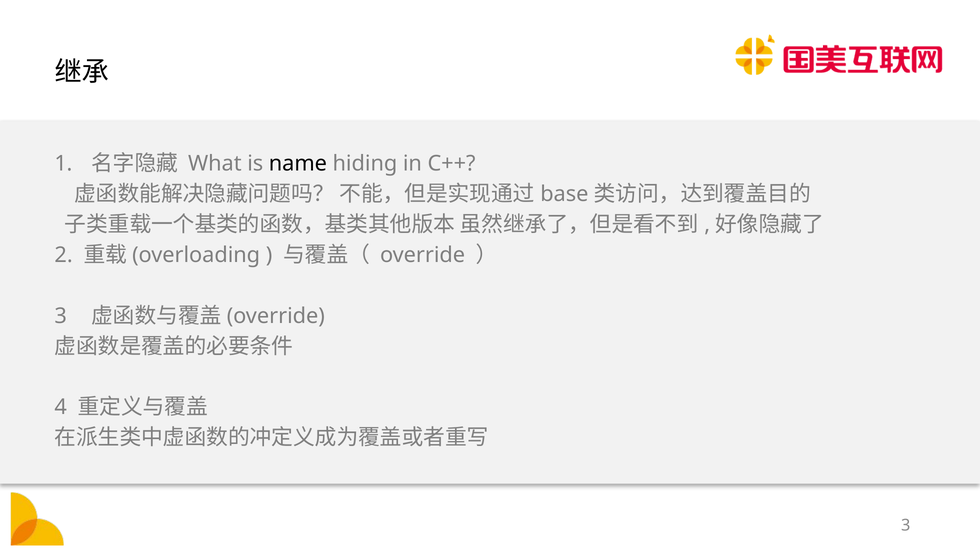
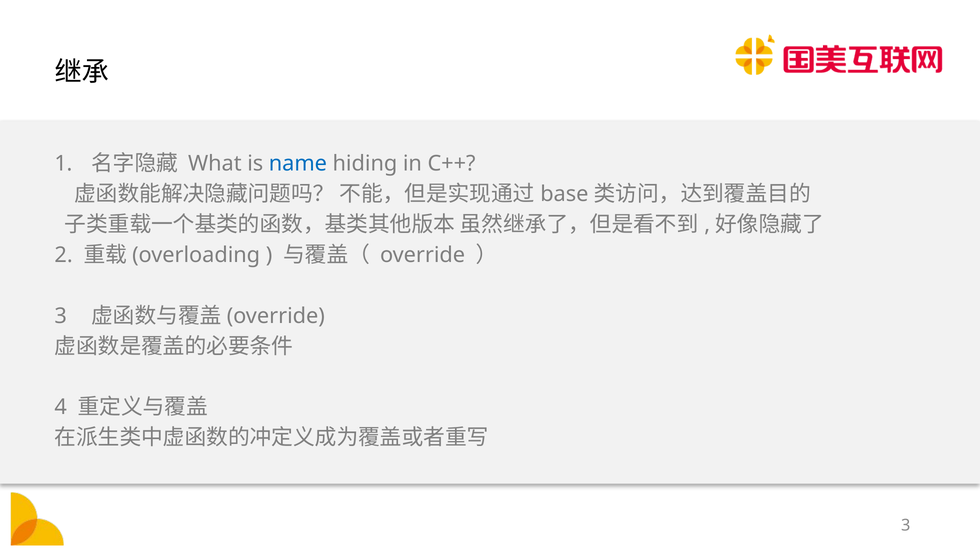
name colour: black -> blue (298, 164)
